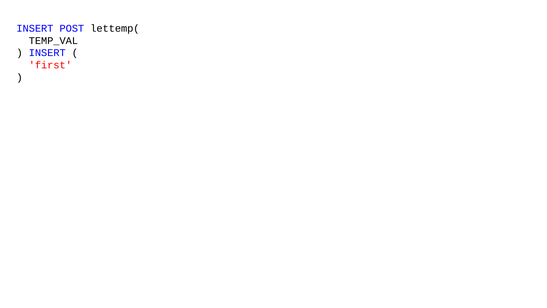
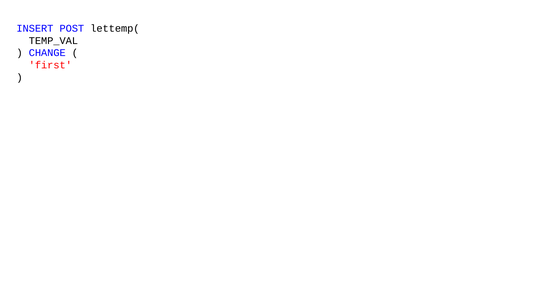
INSERT: INSERT -> CHANGE (47, 53)
